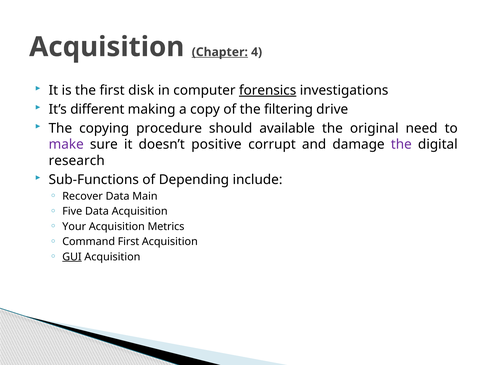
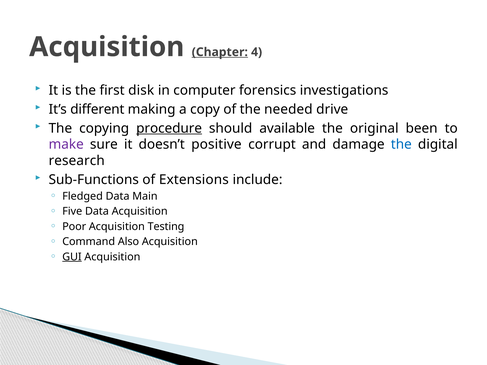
forensics underline: present -> none (268, 90)
filtering: filtering -> needed (288, 109)
procedure underline: none -> present (169, 128)
need: need -> been (422, 128)
the colour: purple -> blue (401, 145)
Depending: Depending -> Extensions (194, 180)
Recover: Recover -> Fledged (83, 196)
Your: Your -> Poor (74, 227)
Metrics: Metrics -> Testing (166, 227)
Command First: First -> Also (128, 242)
